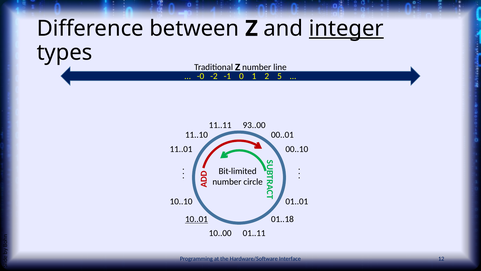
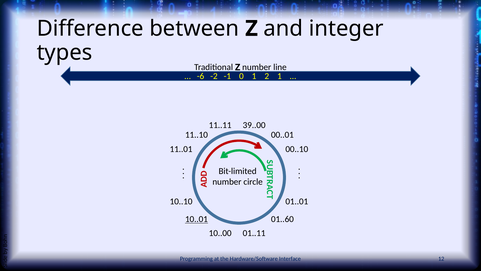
integer underline: present -> none (346, 29)
-0: -0 -> -6 (201, 76)
2 5: 5 -> 1 (279, 76)
93..00: 93..00 -> 39..00 (254, 125)
01..18: 01..18 -> 01..60 (282, 219)
